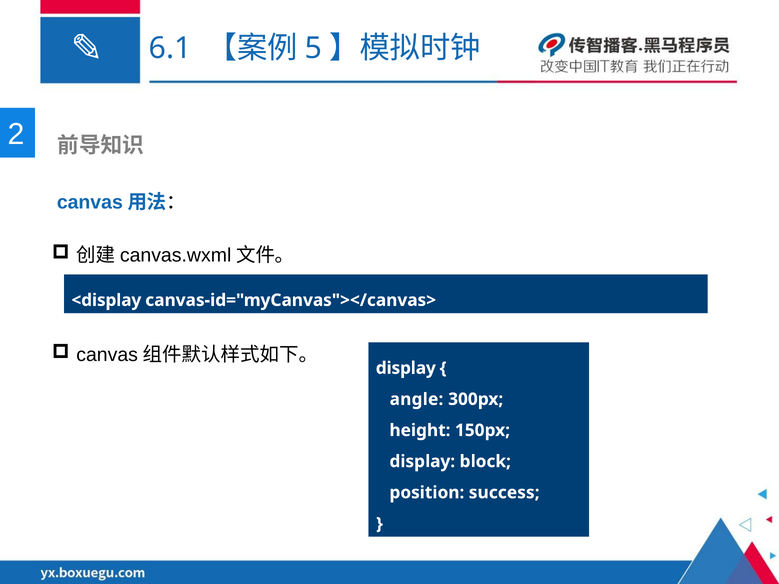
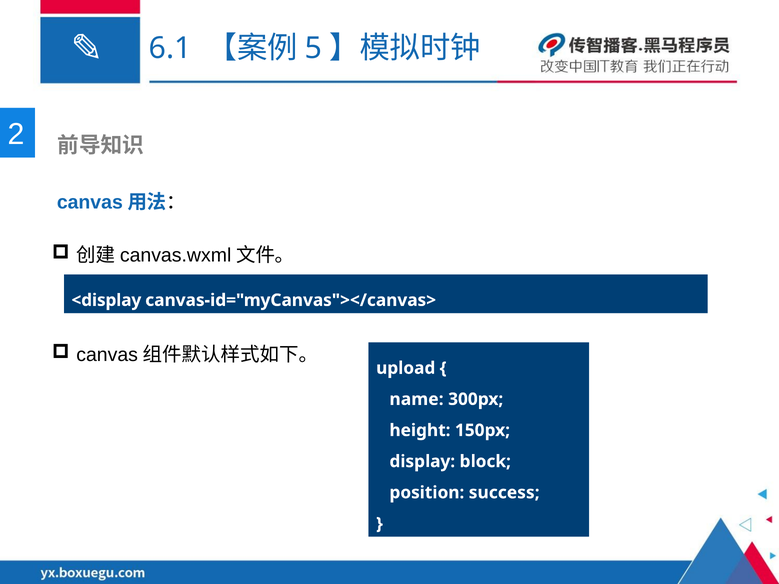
display: display -> upload (406, 368)
angle: angle -> name (417, 399)
